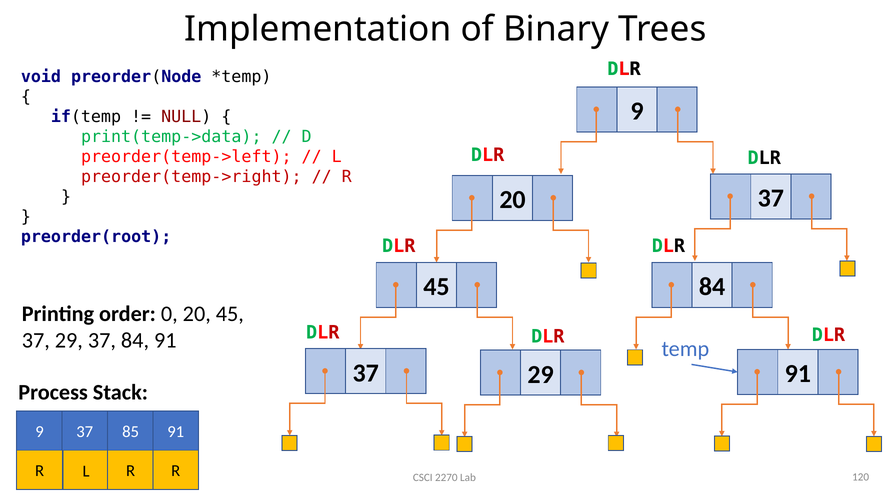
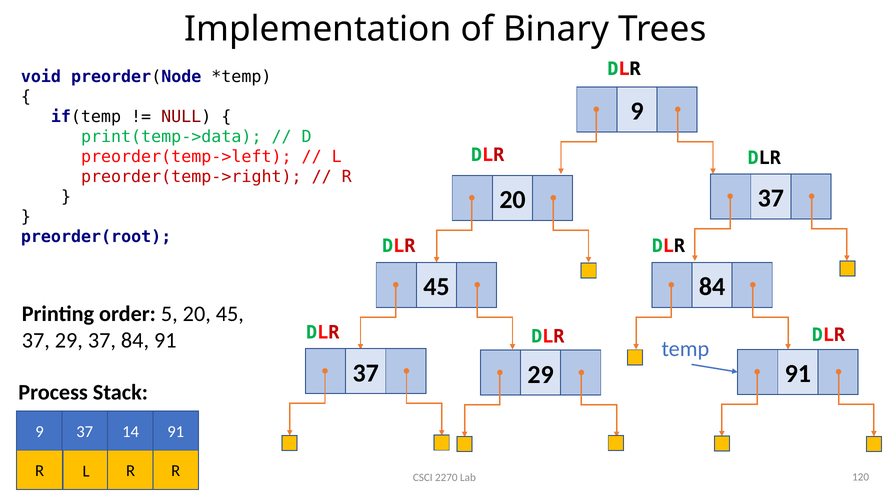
0: 0 -> 5 (169, 314)
85: 85 -> 14 (131, 432)
